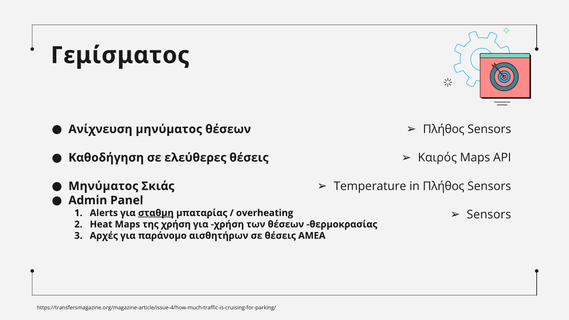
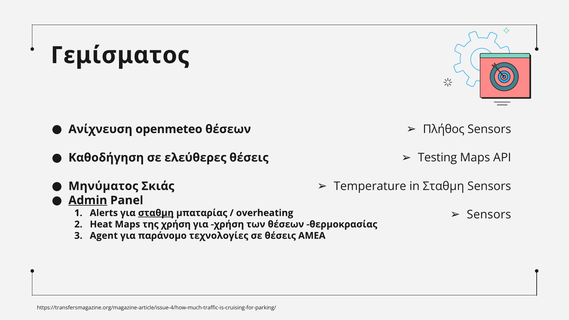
Ανίχνευση μηνύματος: μηνύματος -> openmeteo (169, 129)
Καιρός: Καιρός -> Testing (437, 158)
in Πλήθος: Πλήθος -> Σταθμη (443, 186)
Admin underline: none -> present (88, 200)
Αρχές: Αρχές -> Agent (104, 236)
αισθητήρων: αισθητήρων -> τεχνολογίες (219, 236)
